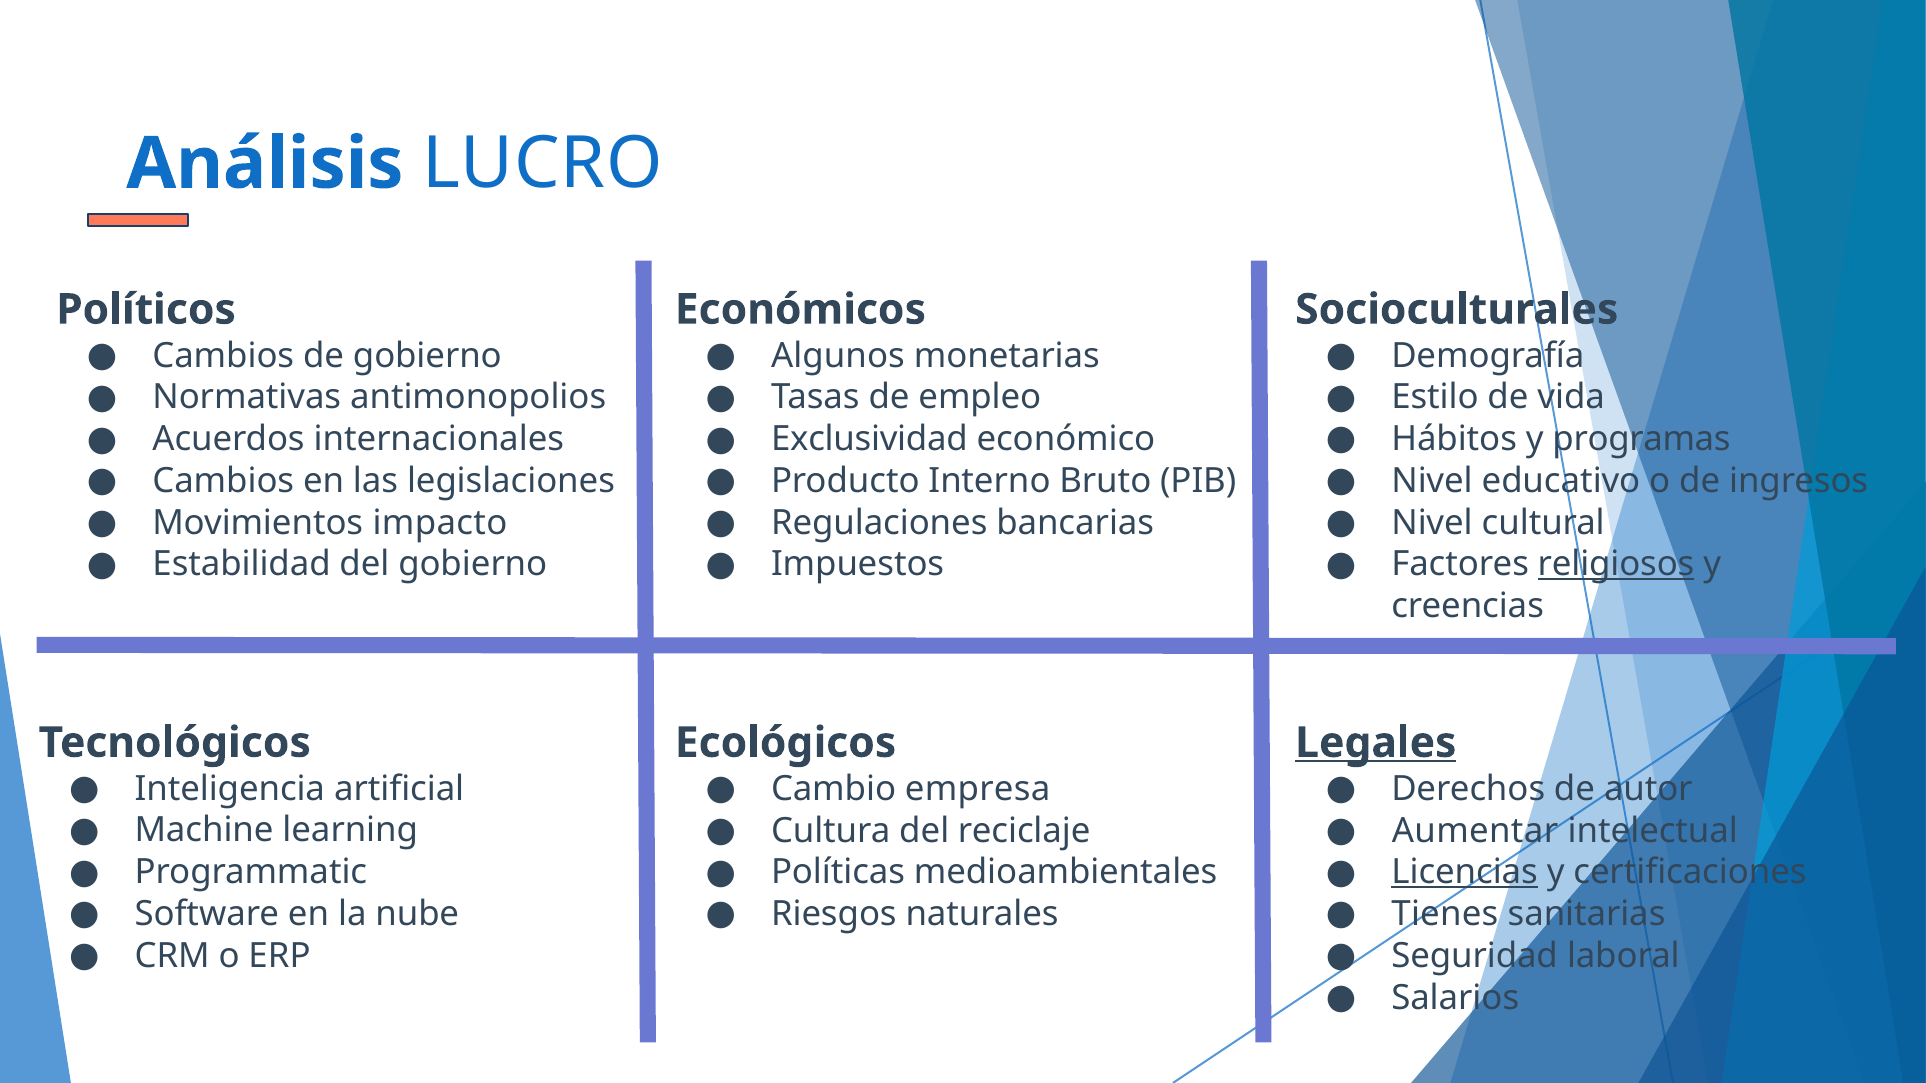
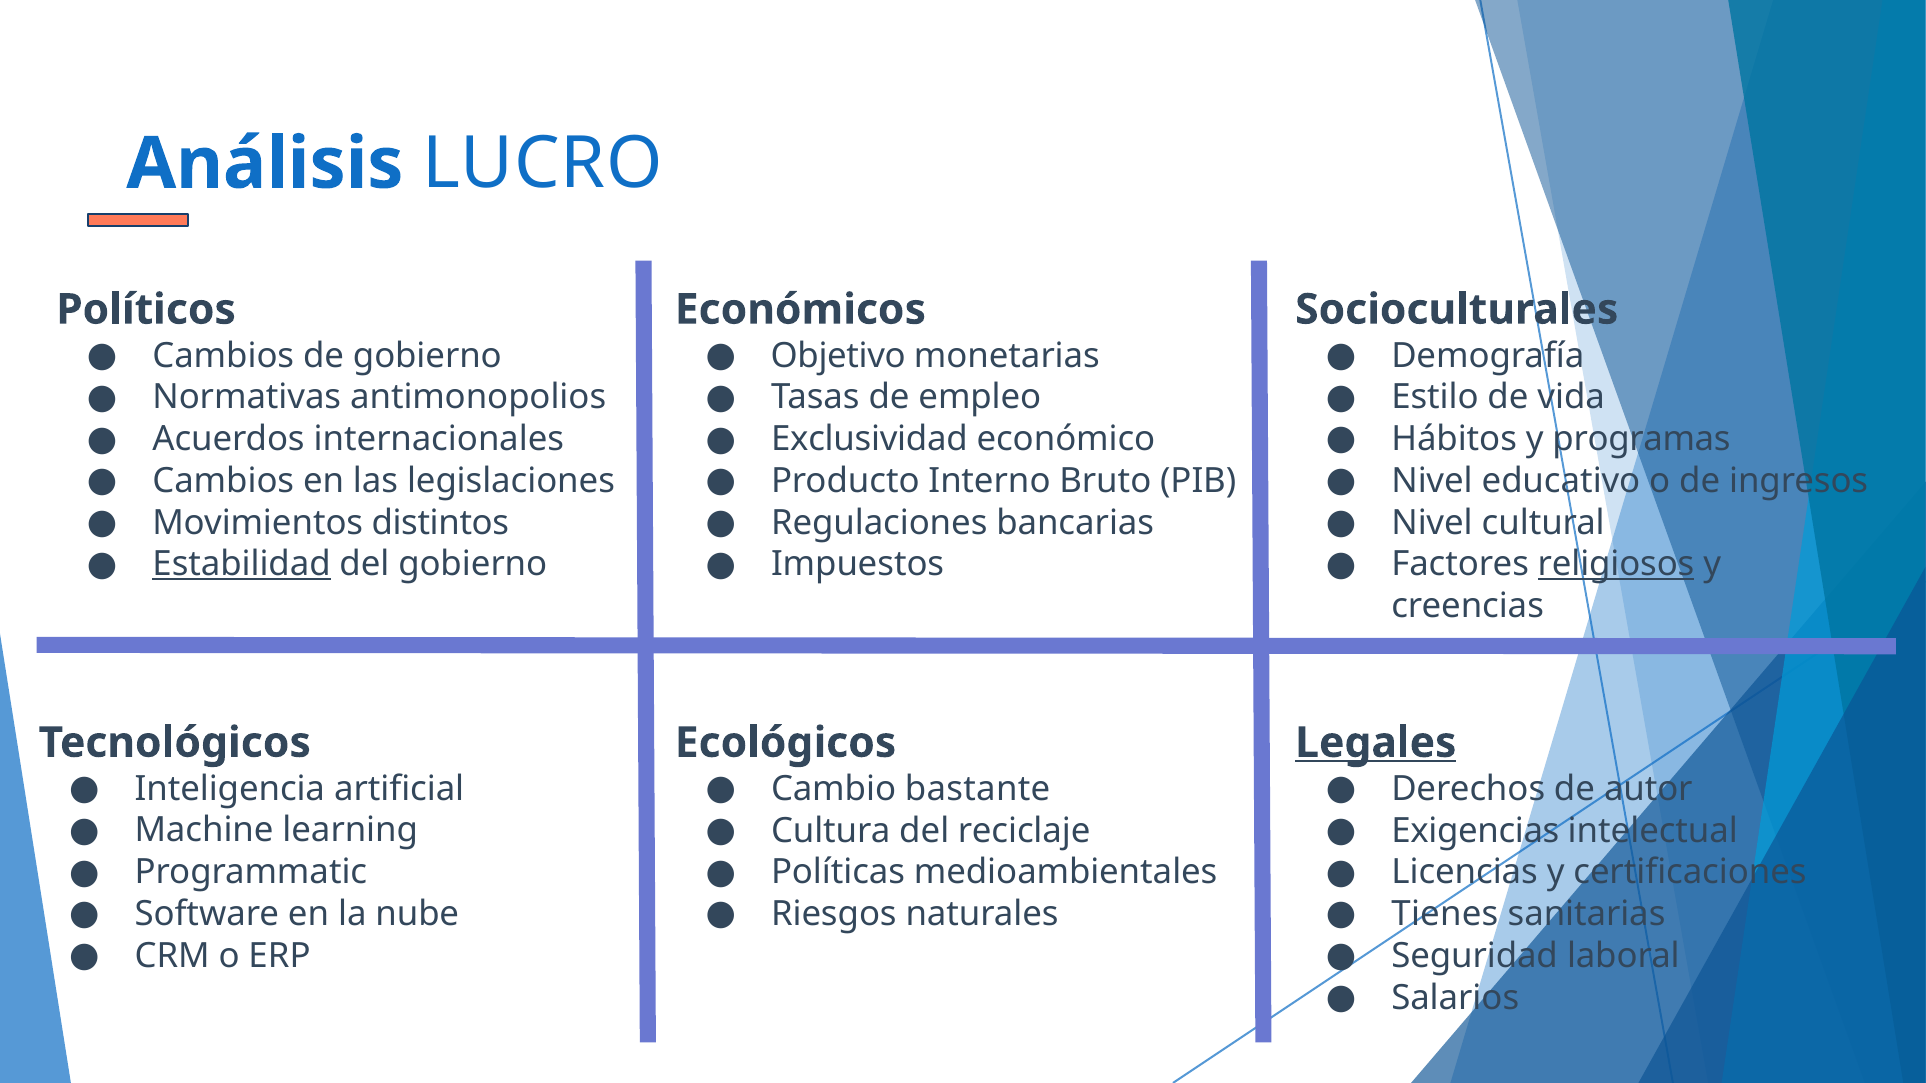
Algunos: Algunos -> Objetivo (838, 356)
impacto: impacto -> distintos (440, 523)
Estabilidad underline: none -> present (242, 565)
empresa: empresa -> bastante (978, 789)
Aumentar: Aumentar -> Exigencias (1475, 831)
Licencias underline: present -> none (1465, 873)
